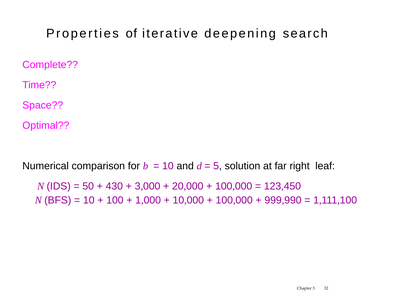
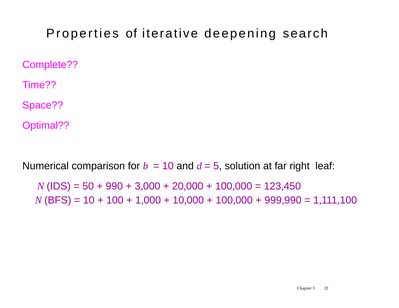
430: 430 -> 990 (114, 186)
